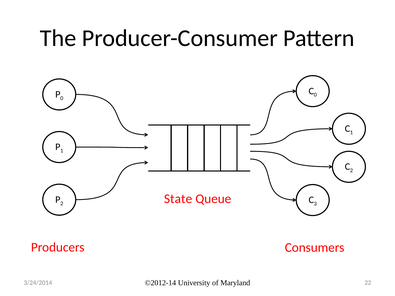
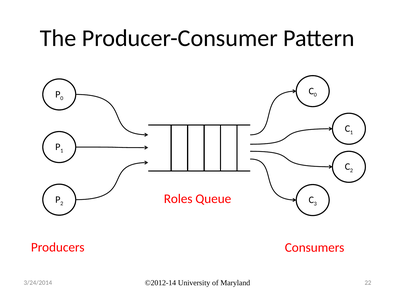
State: State -> Roles (178, 199)
